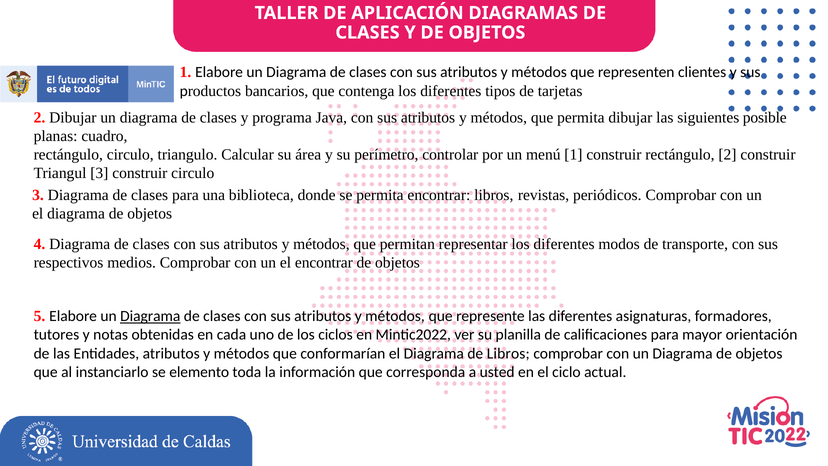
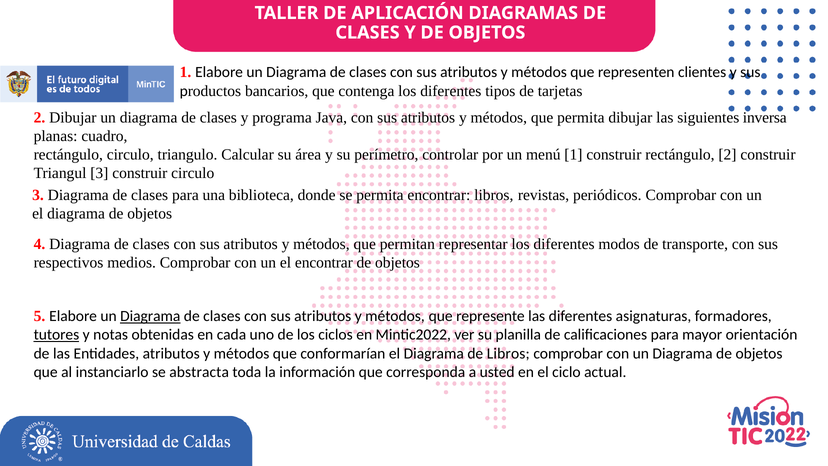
posible: posible -> inversa (765, 117)
tutores underline: none -> present (56, 335)
elemento: elemento -> abstracta (199, 372)
